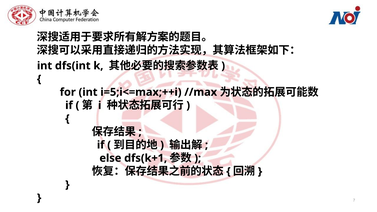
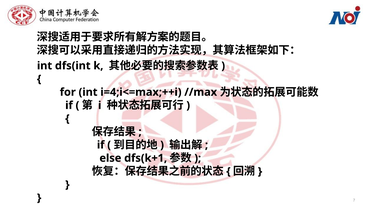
i=5;i<=max;++i: i=5;i<=max;++i -> i=4;i<=max;++i (141, 92)
